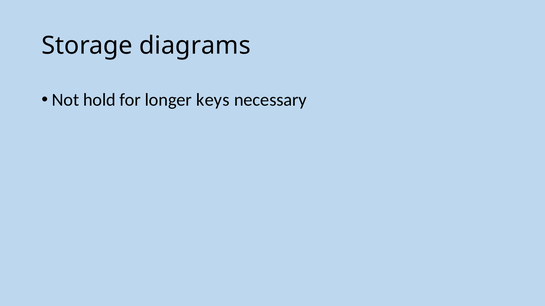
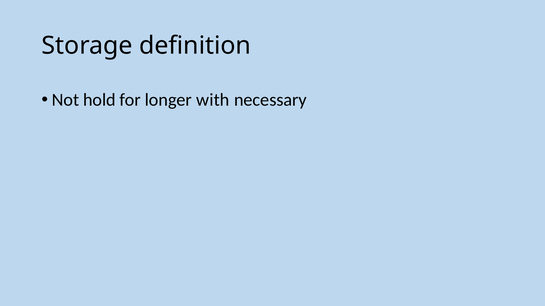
diagrams: diagrams -> definition (195, 46)
keys: keys -> with (213, 100)
